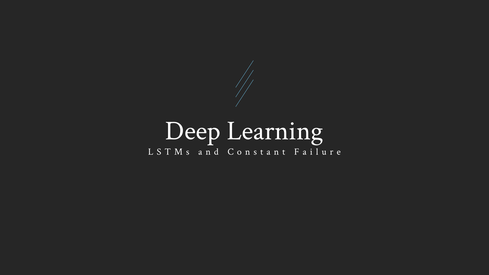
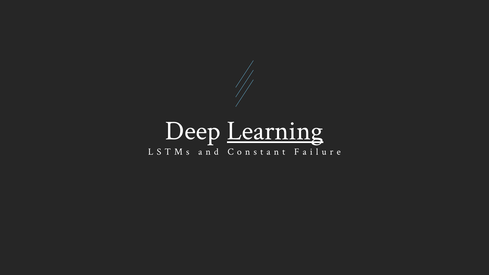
Learning underline: none -> present (275, 131)
